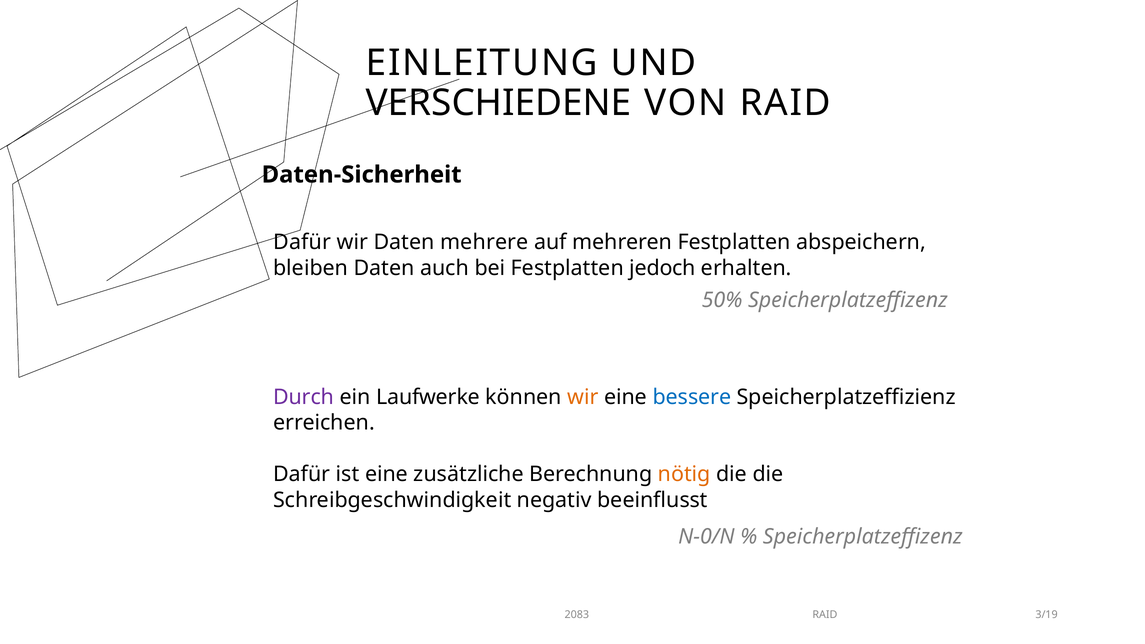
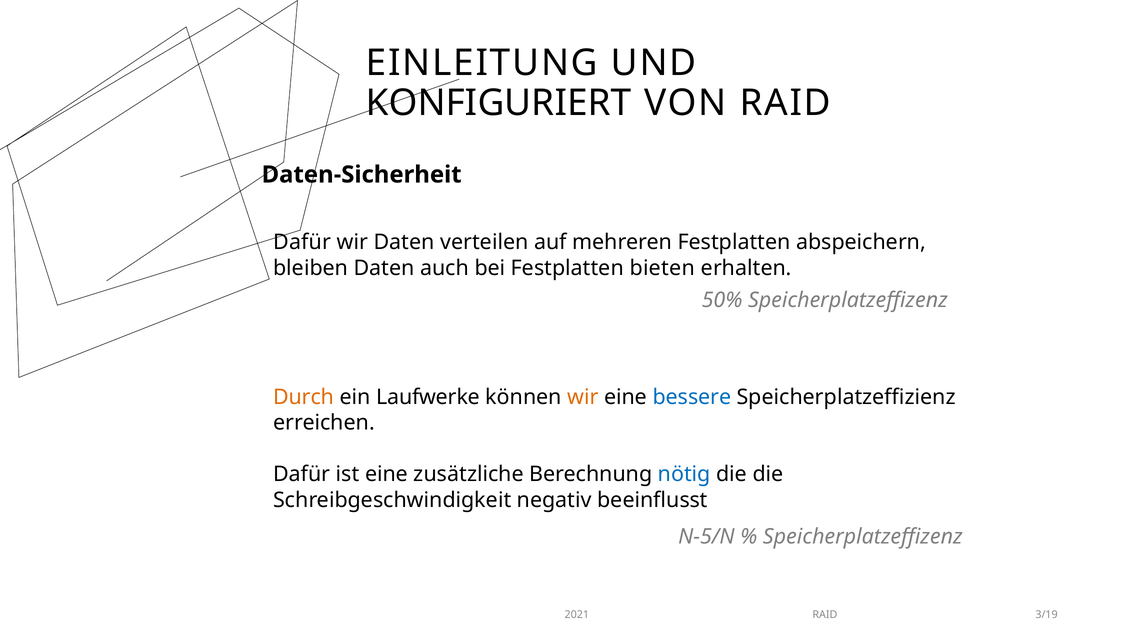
VERSCHIEDENE: VERSCHIEDENE -> KONFIGURIERT (499, 103)
mehrere: mehrere -> verteilen (484, 242)
jedoch: jedoch -> bieten (662, 268)
Durch colour: purple -> orange (304, 397)
nötig colour: orange -> blue (684, 474)
N-0/N: N-0/N -> N-5/N (706, 537)
2083: 2083 -> 2021 (577, 615)
